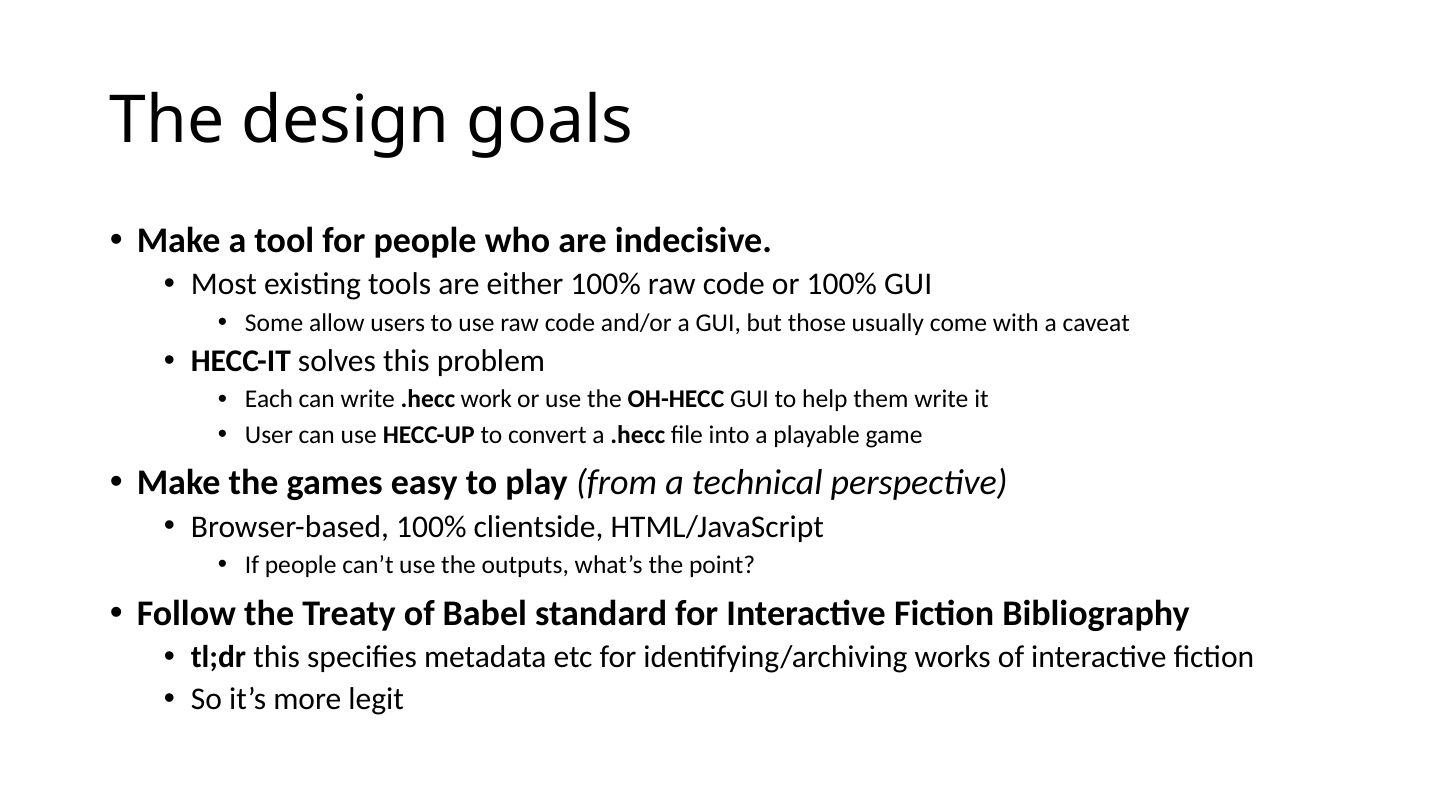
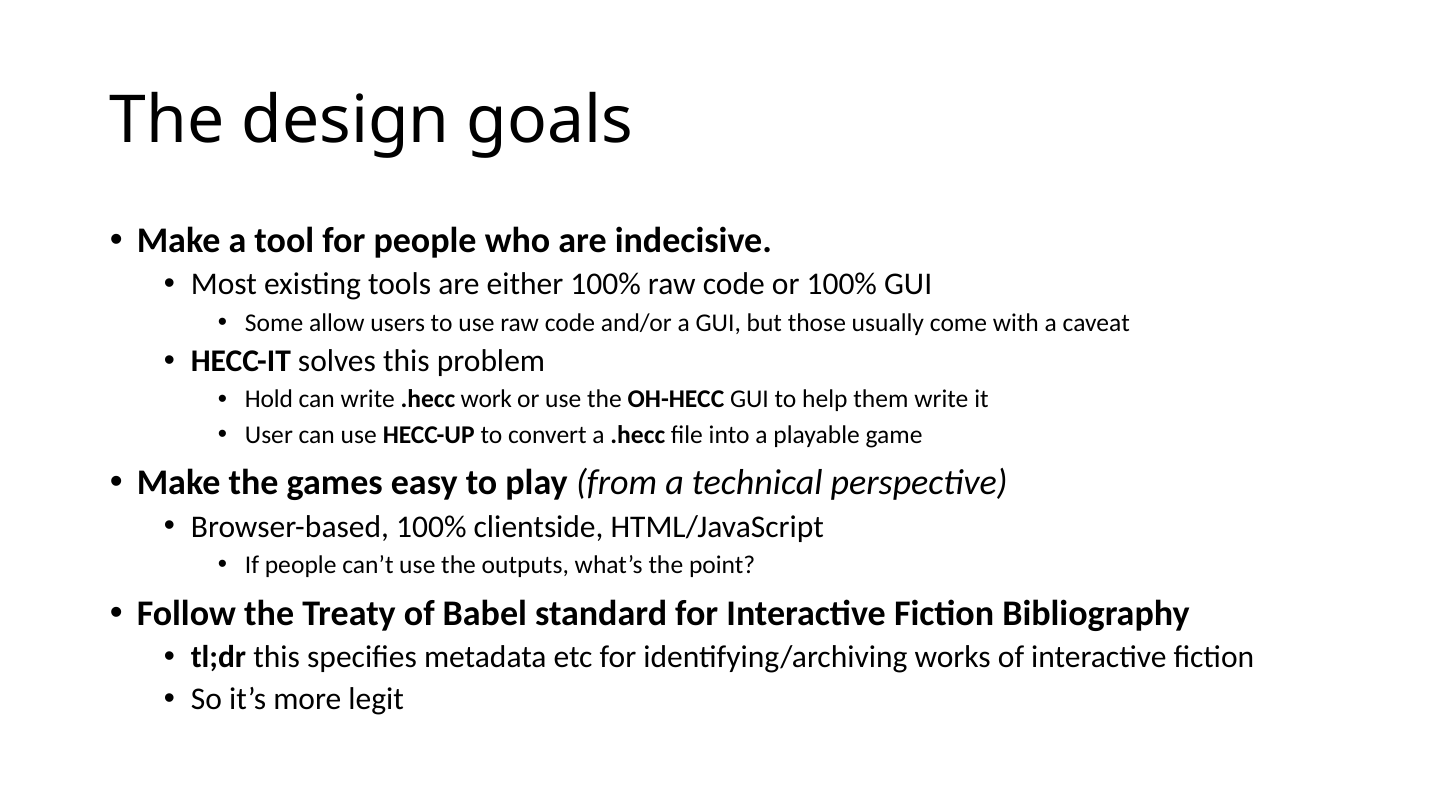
Each: Each -> Hold (269, 399)
